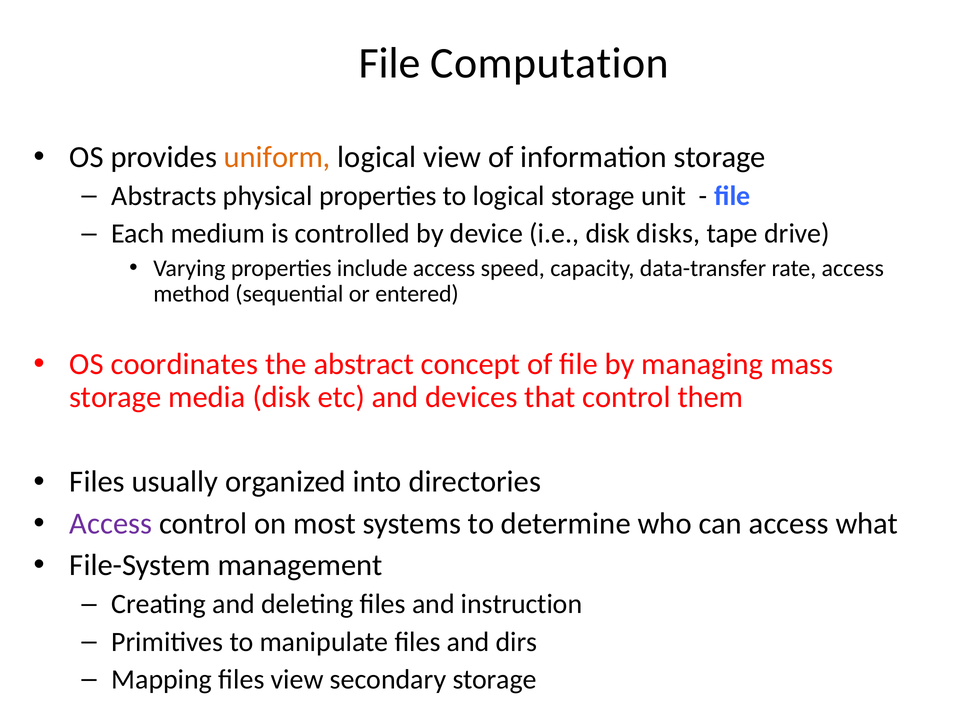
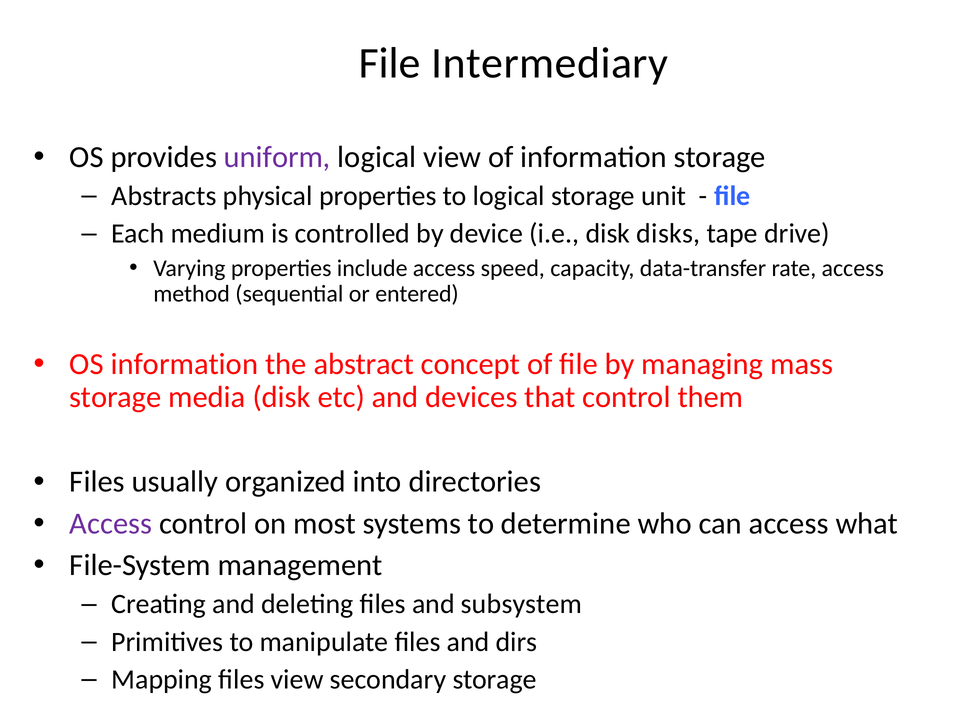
Computation: Computation -> Intermediary (550, 63)
uniform colour: orange -> purple (277, 157)
OS coordinates: coordinates -> information (184, 364)
instruction: instruction -> subsystem (521, 604)
